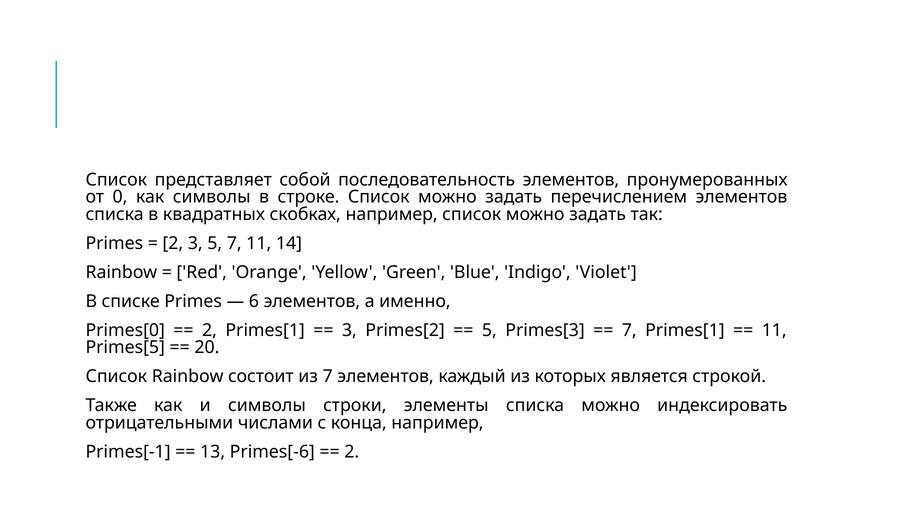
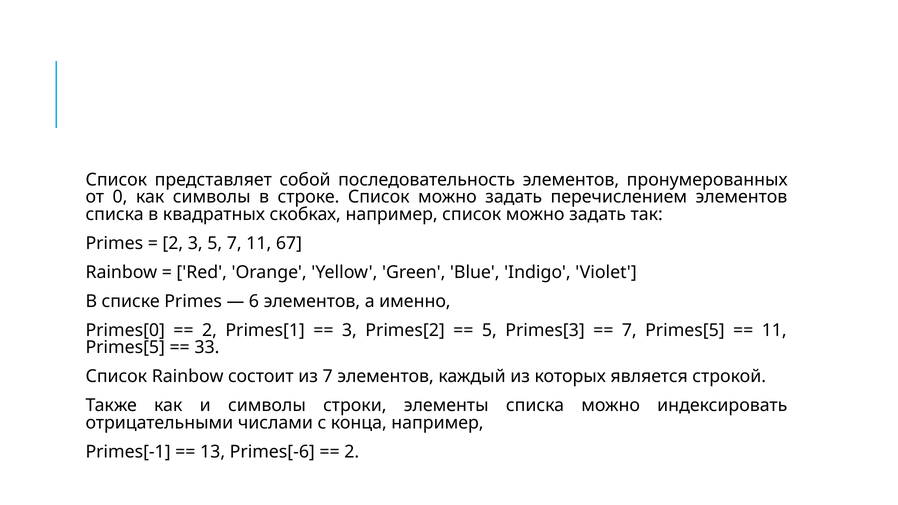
14: 14 -> 67 (289, 243)
7 Primes[1: Primes[1 -> Primes[5 (685, 330)
20: 20 -> 33 (207, 348)
